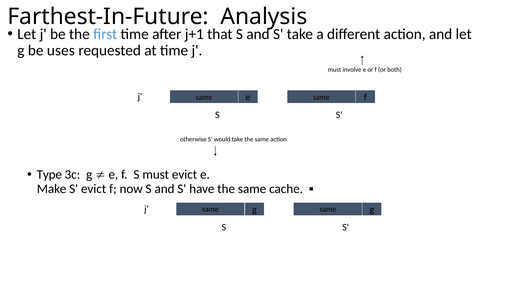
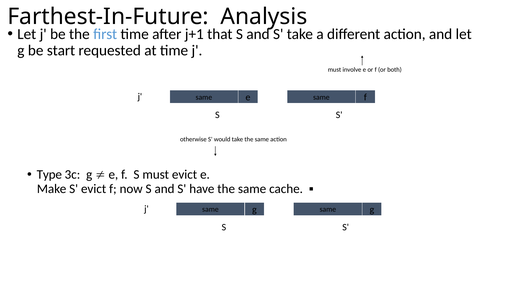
uses: uses -> start (61, 50)
